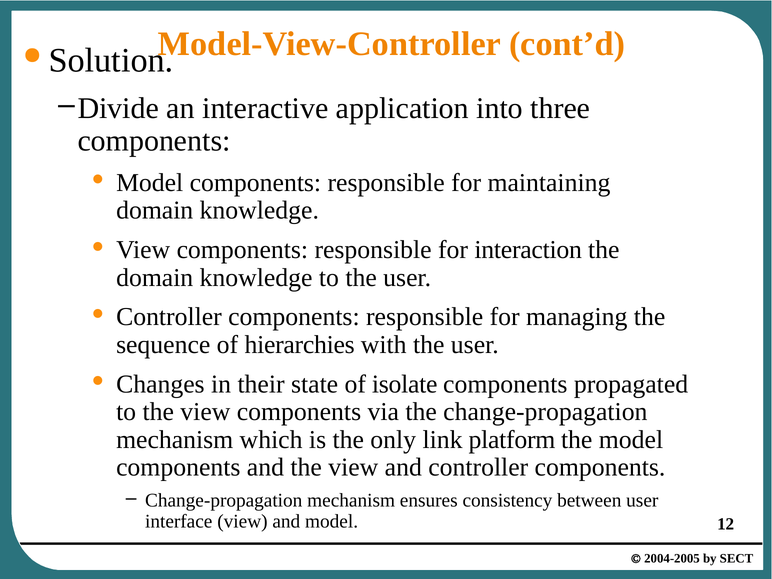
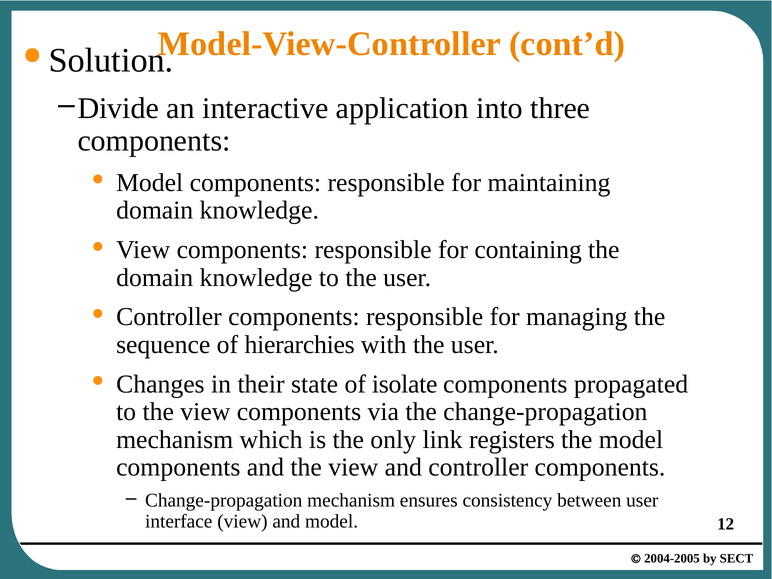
interaction: interaction -> containing (528, 250)
platform: platform -> registers (512, 440)
